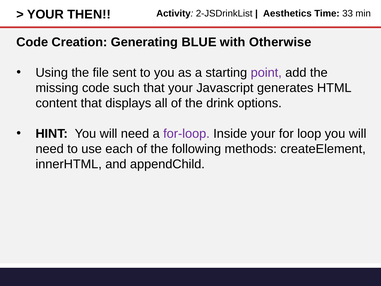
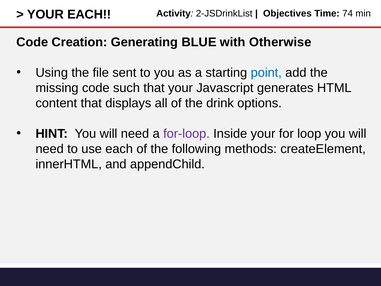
YOUR THEN: THEN -> EACH (89, 14)
Aesthetics: Aesthetics -> Objectives (287, 13)
33: 33 -> 74 (348, 13)
point colour: purple -> blue (266, 73)
